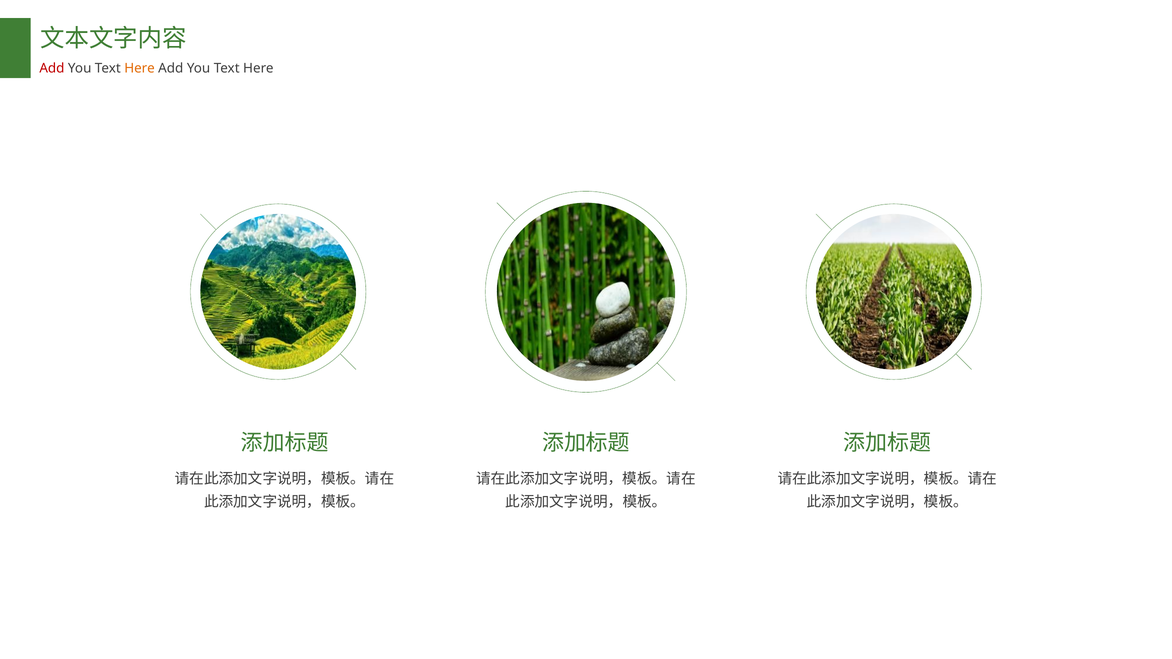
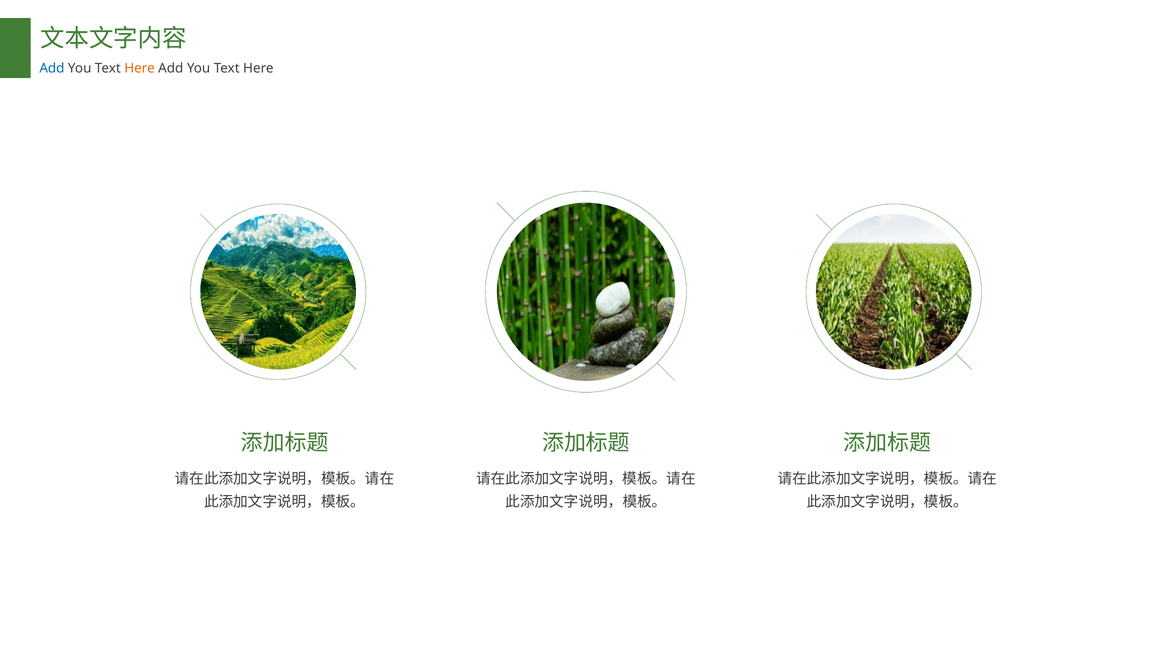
Add colour: red -> blue (52, 68)
